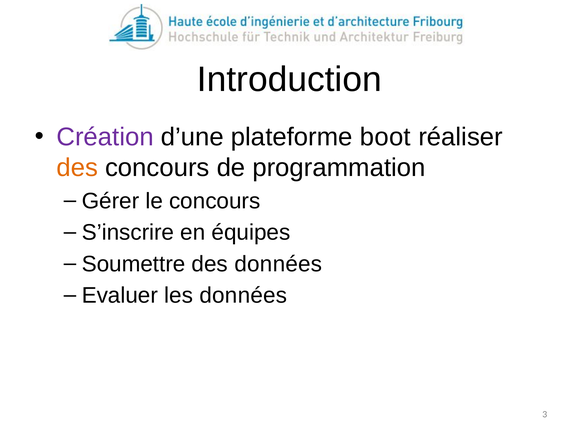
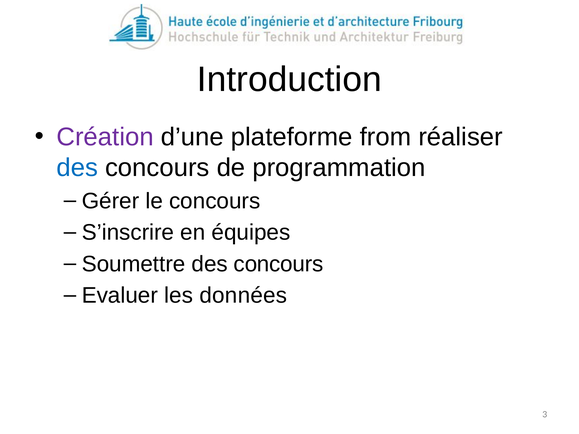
boot: boot -> from (385, 137)
des colour: orange -> blue (77, 168)
Soumettre des données: données -> concours (279, 264)
